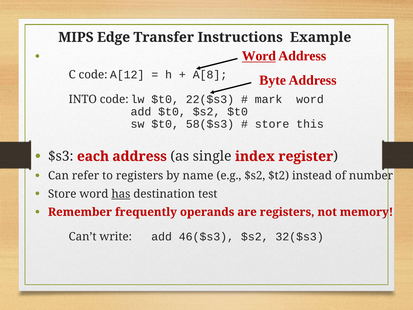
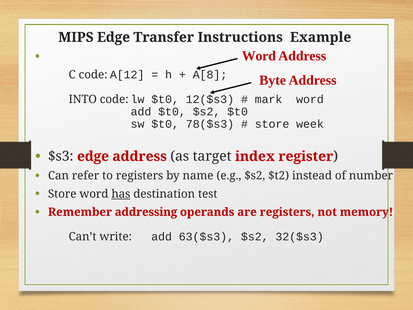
Word underline: present -> none (259, 56)
22($s3: 22($s3 -> 12($s3 (210, 99)
58($s3: 58($s3 -> 78($s3 (210, 124)
this: this -> week (310, 124)
$s3 each: each -> edge (93, 156)
single: single -> target (212, 156)
frequently: frequently -> addressing (146, 212)
46($s3: 46($s3 -> 63($s3 (206, 237)
